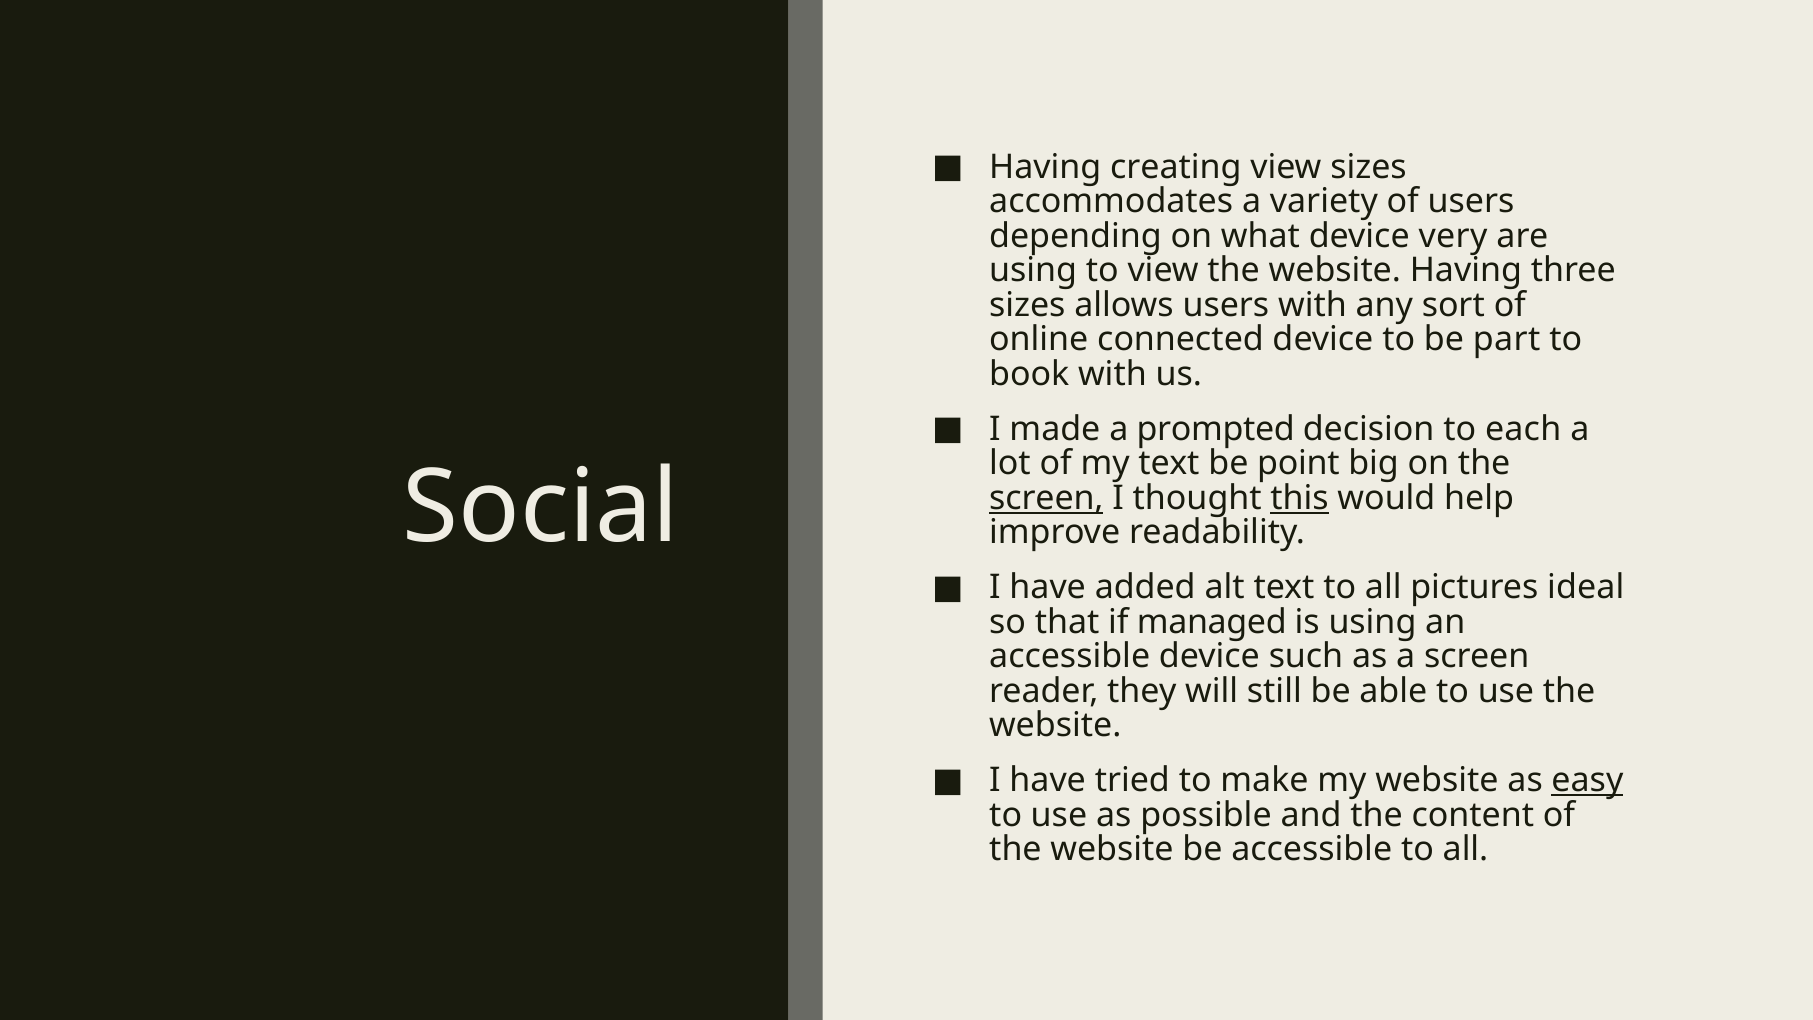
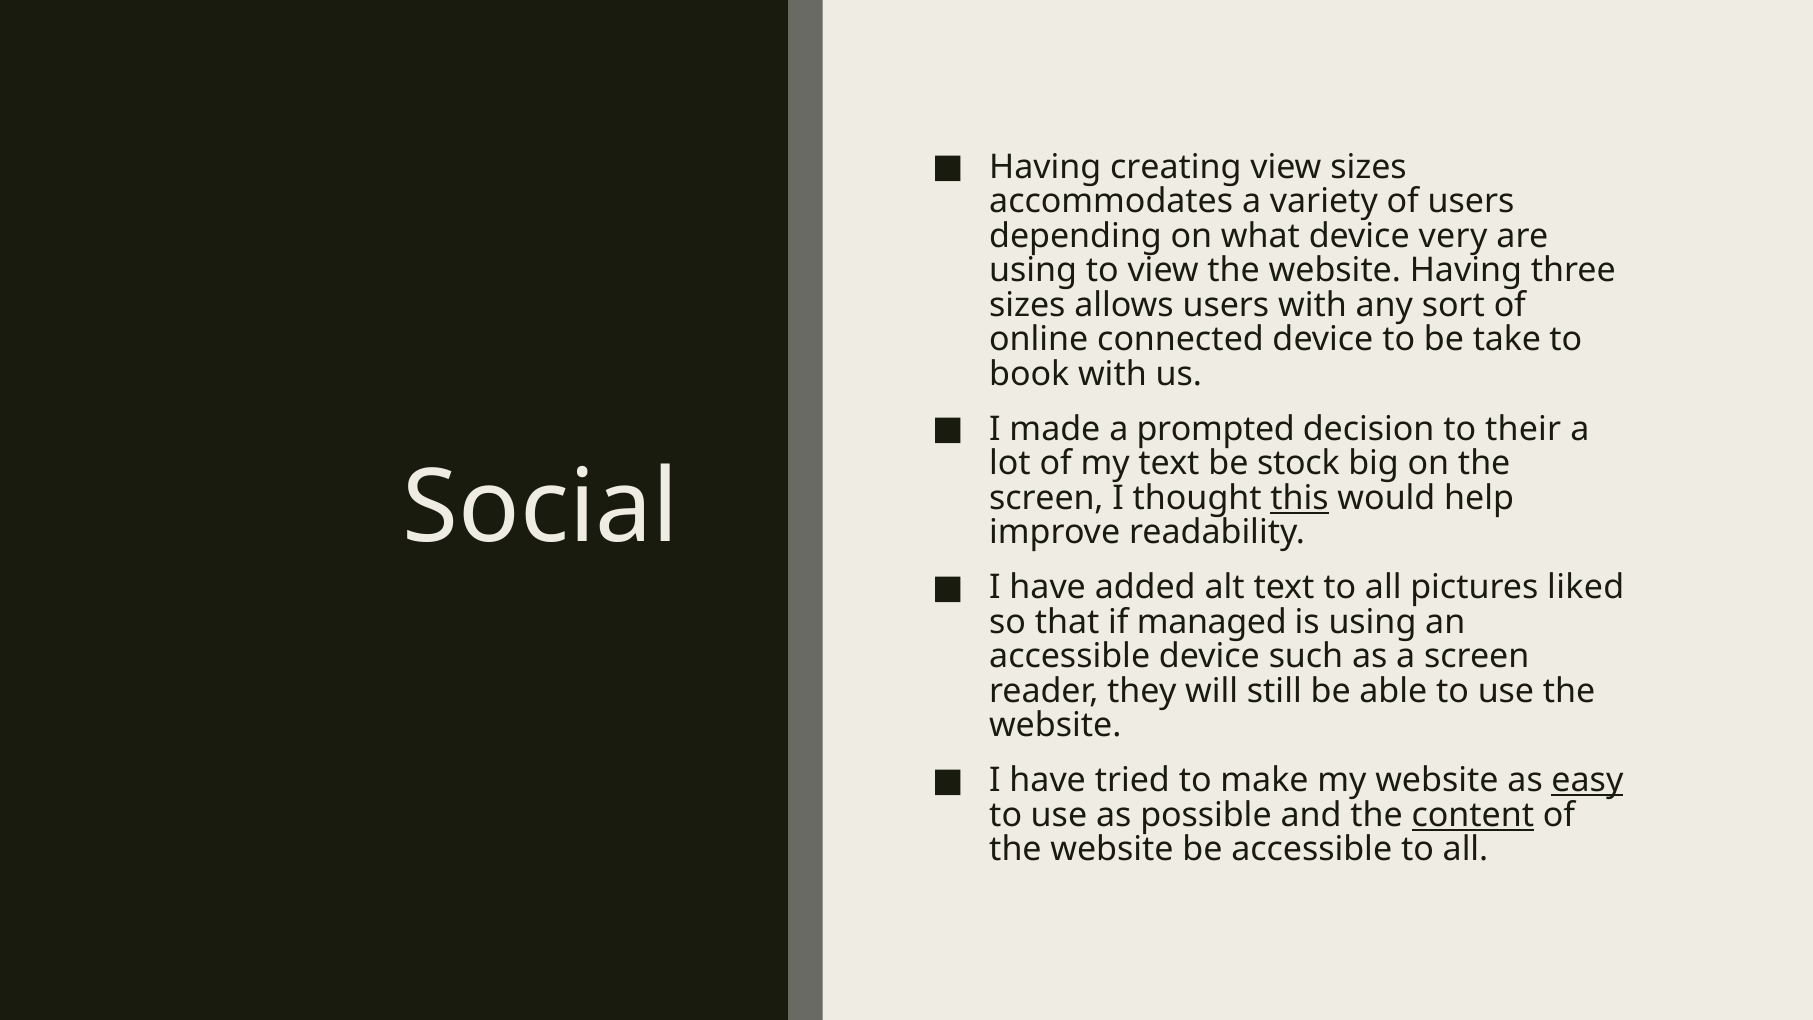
part: part -> take (1507, 339)
each: each -> their (1523, 429)
point: point -> stock (1298, 463)
screen underline: present -> none (1046, 498)
ideal: ideal -> liked (1586, 587)
content underline: none -> present (1473, 815)
